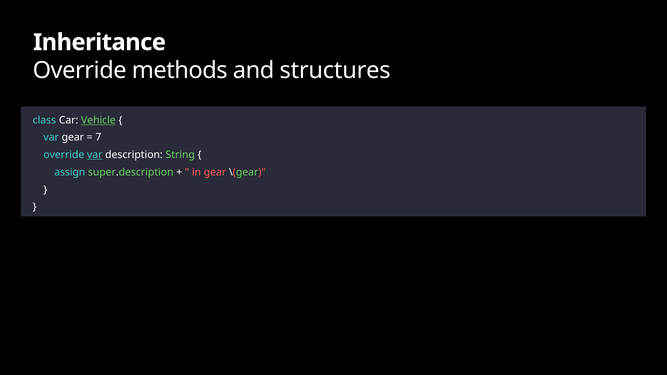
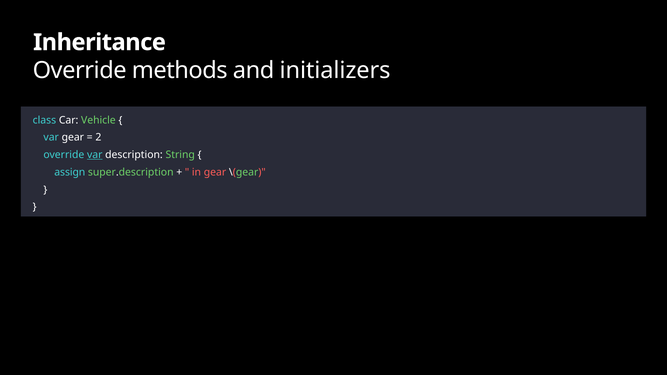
structures: structures -> initializers (335, 70)
Vehicle underline: present -> none (98, 120)
7: 7 -> 2 (98, 138)
